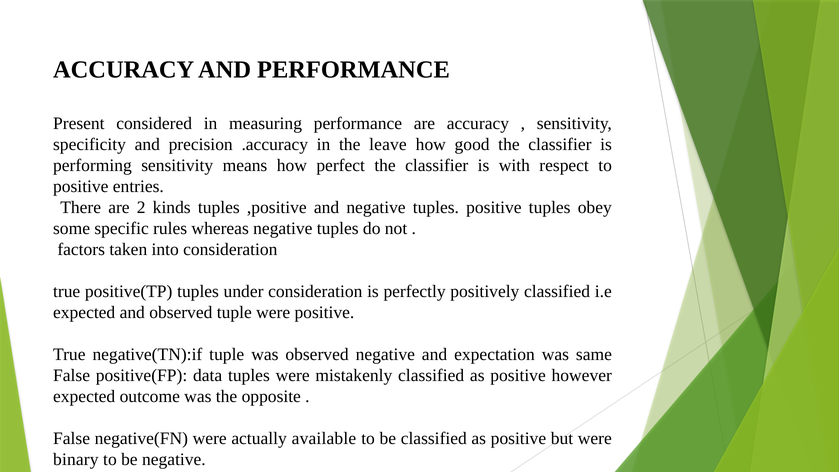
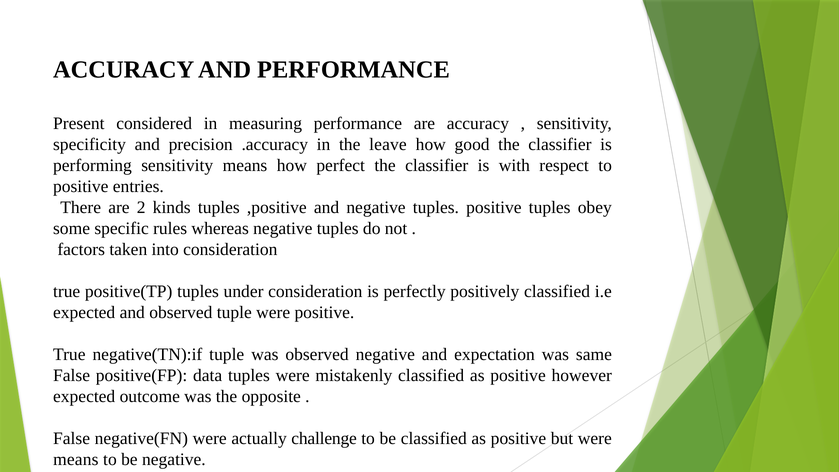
available: available -> challenge (324, 438)
binary: binary -> means (76, 459)
